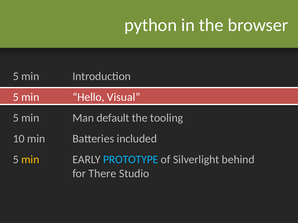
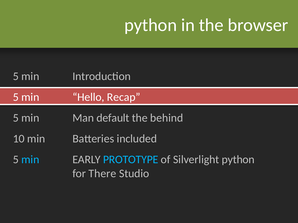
Visual: Visual -> Recap (124, 97)
tooling: tooling -> behind (167, 118)
min colour: yellow -> light blue (30, 160)
Silverlight behind: behind -> python (238, 160)
